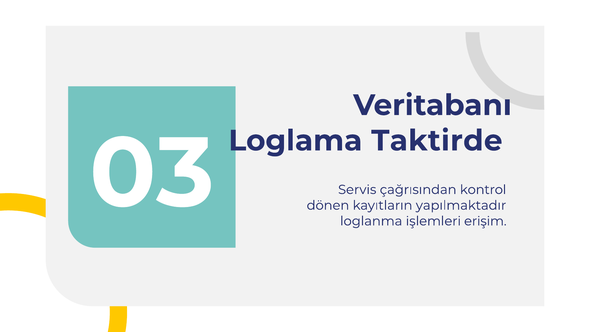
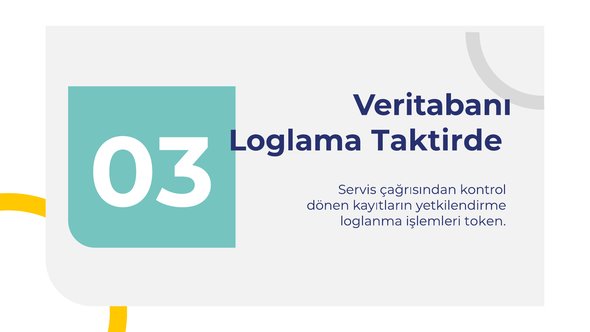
yapılmaktadır: yapılmaktadır -> yetkilendirme (461, 205)
erişim: erişim -> token (485, 221)
